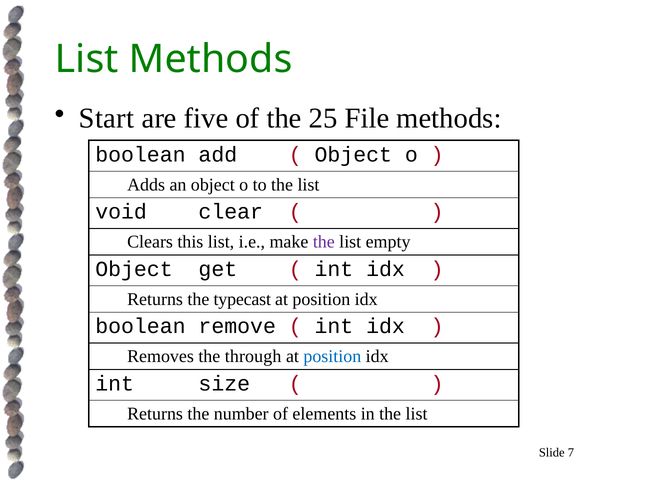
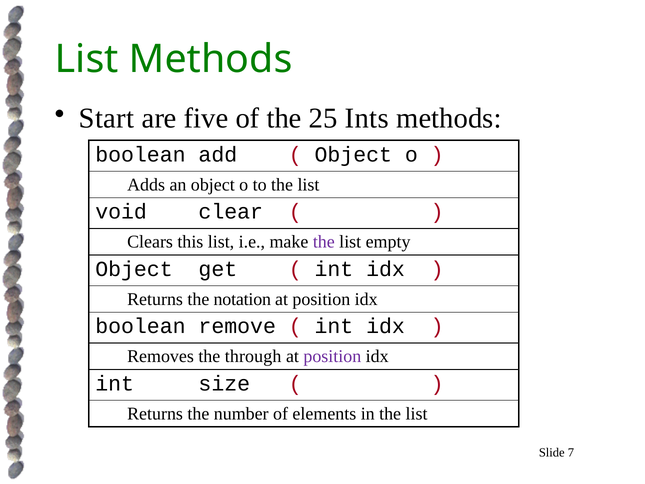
File: File -> Ints (367, 118)
typecast: typecast -> notation (242, 299)
position colour: blue -> purple (332, 356)
